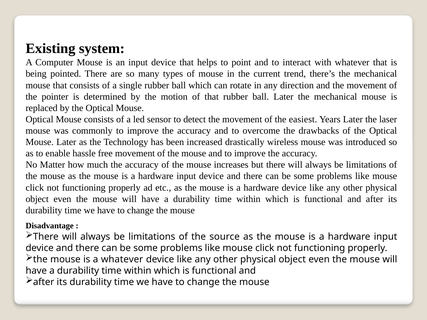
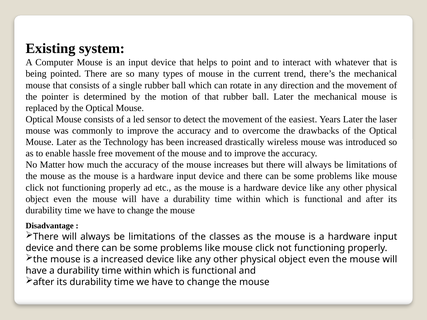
source: source -> classes (225, 237)
a whatever: whatever -> increased (122, 260)
